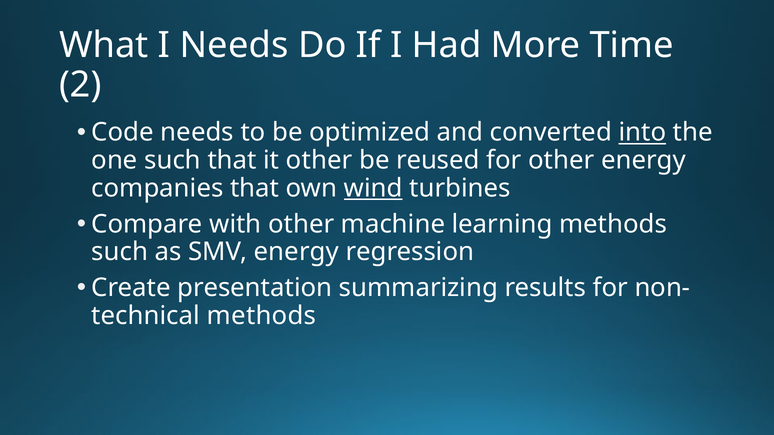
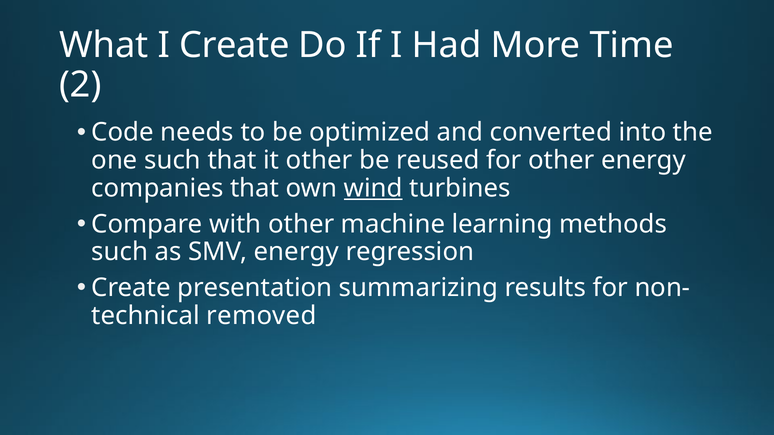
I Needs: Needs -> Create (234, 45)
into underline: present -> none (642, 133)
methods: methods -> removed (262, 316)
